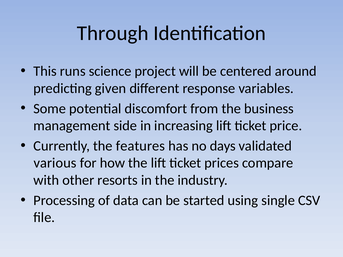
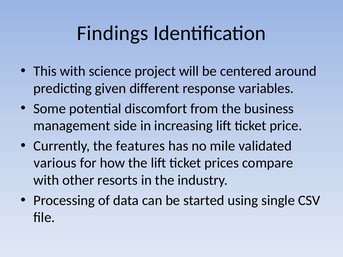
Through: Through -> Findings (113, 33)
This runs: runs -> with (73, 71)
days: days -> mile (223, 146)
